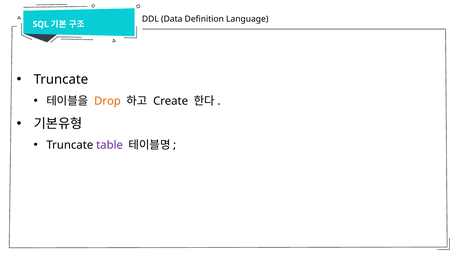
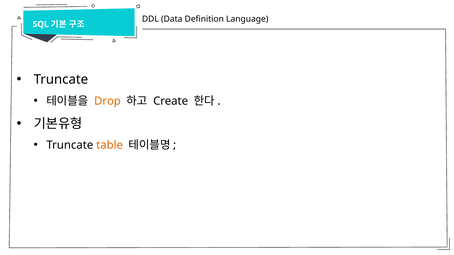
table colour: purple -> orange (110, 145)
